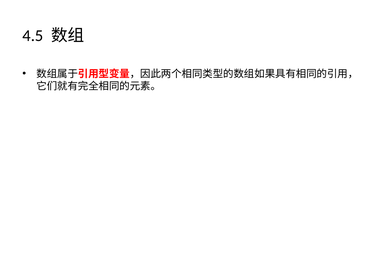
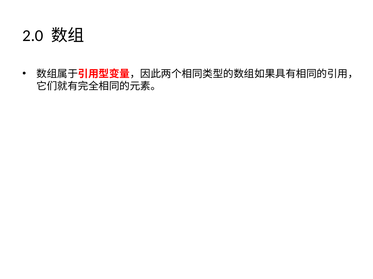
4.5: 4.5 -> 2.0 (33, 36)
